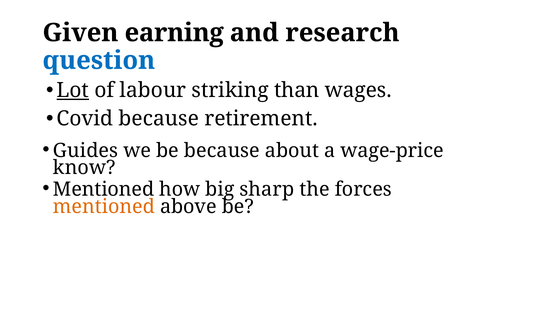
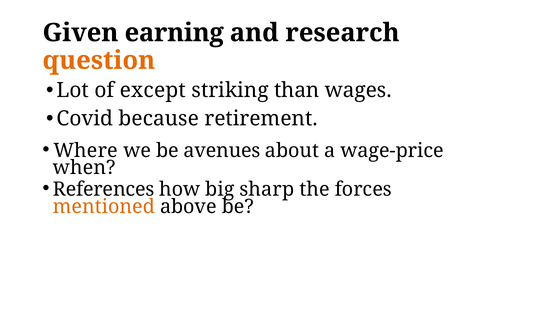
question colour: blue -> orange (99, 60)
Lot underline: present -> none (73, 90)
labour: labour -> except (153, 90)
Guides: Guides -> Where (86, 151)
be because: because -> avenues (222, 151)
know: know -> when (84, 168)
Mentioned: Mentioned -> References (104, 189)
